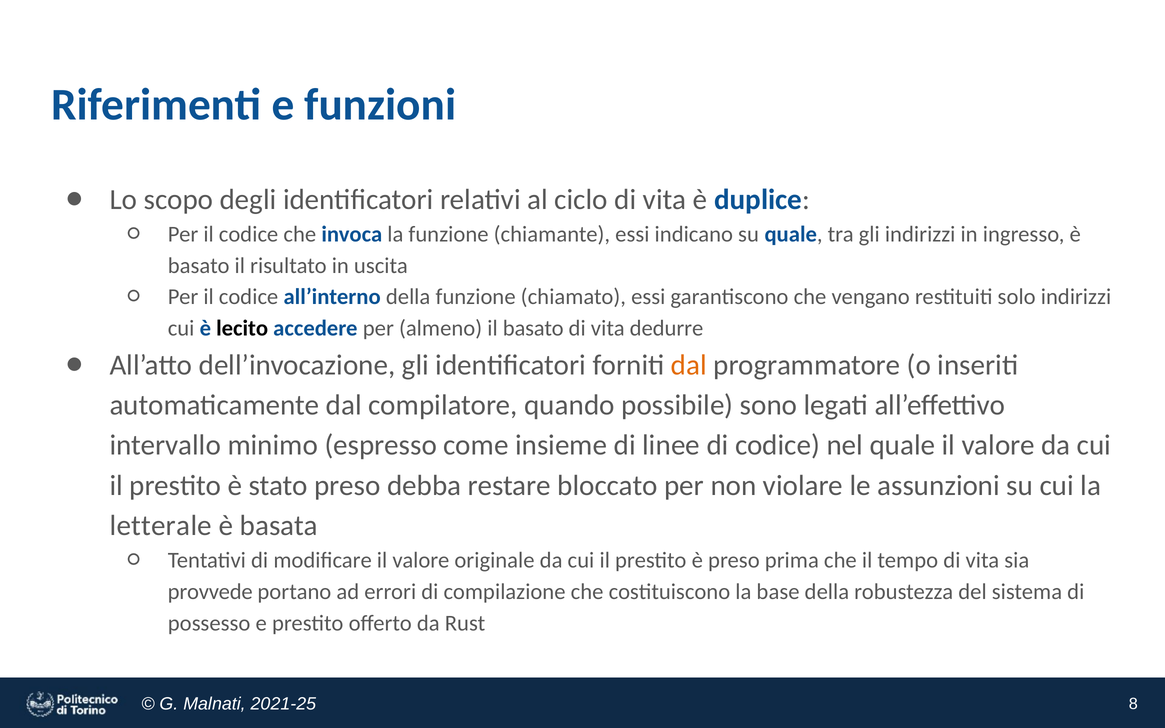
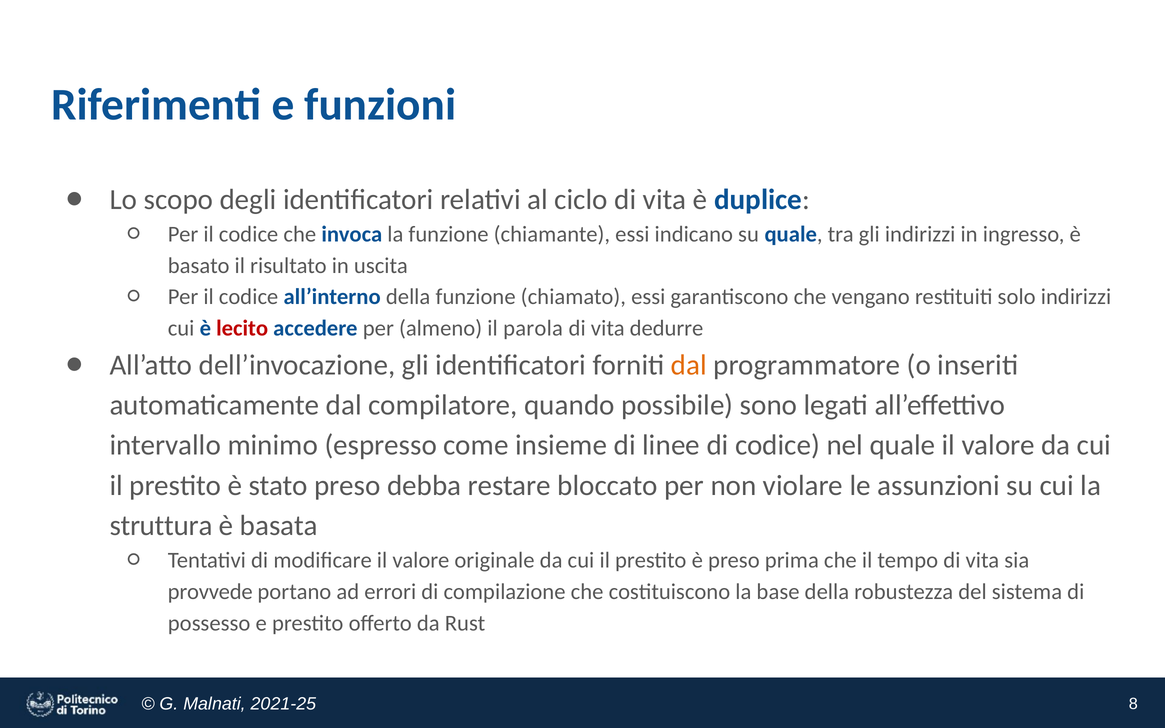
lecito colour: black -> red (242, 328)
il basato: basato -> parola (533, 328)
letterale: letterale -> struttura (161, 526)
